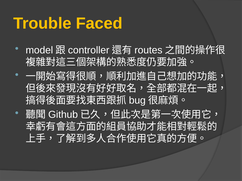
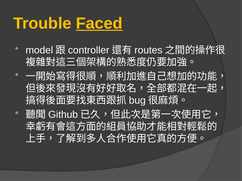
Faced underline: none -> present (99, 24)
